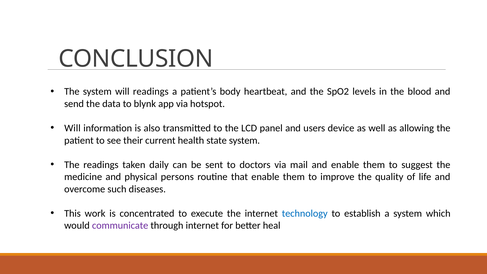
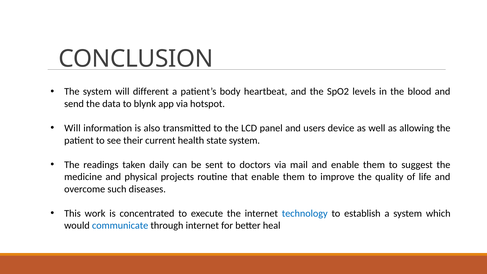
will readings: readings -> different (151, 92)
persons: persons -> projects (177, 177)
communicate colour: purple -> blue (120, 226)
